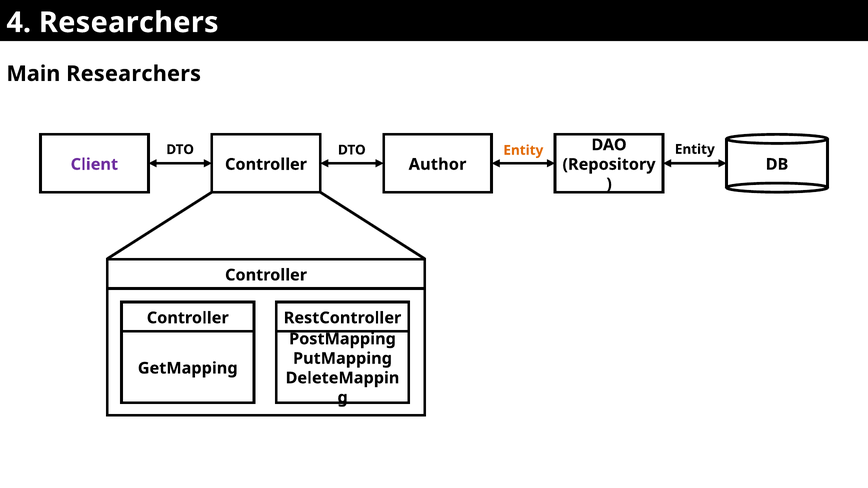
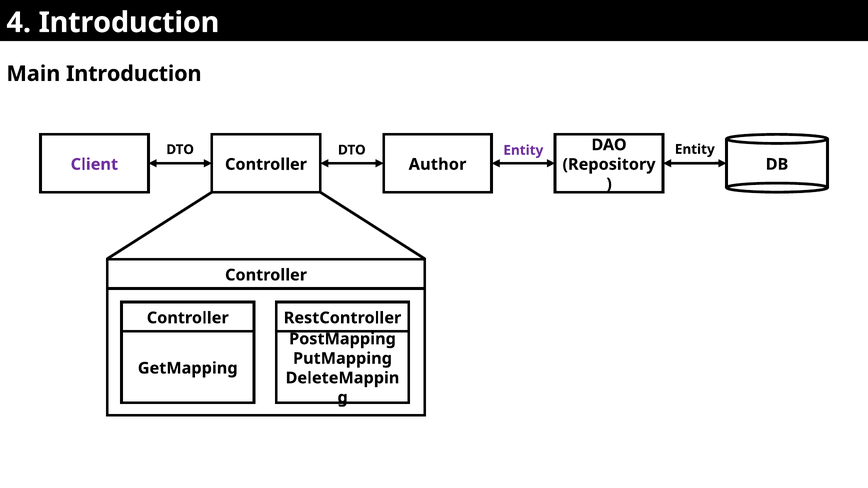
4 Researchers: Researchers -> Introduction (129, 23)
Main Researchers: Researchers -> Introduction (134, 74)
Entity colour: orange -> purple (523, 150)
